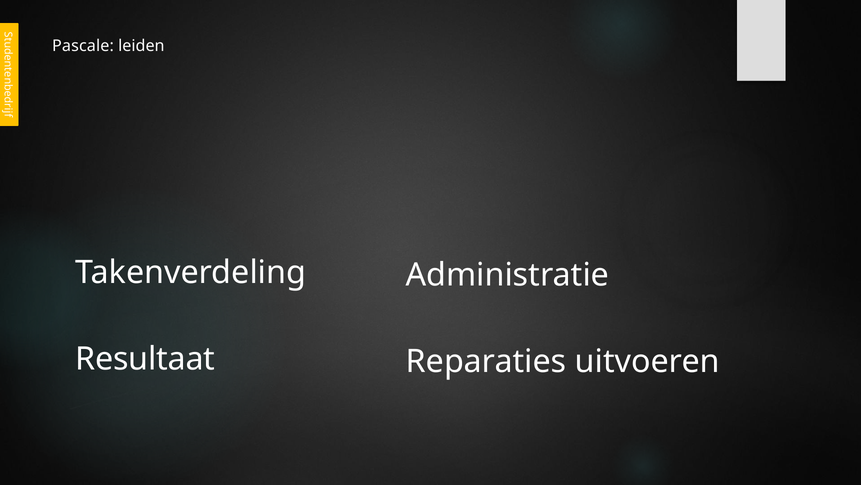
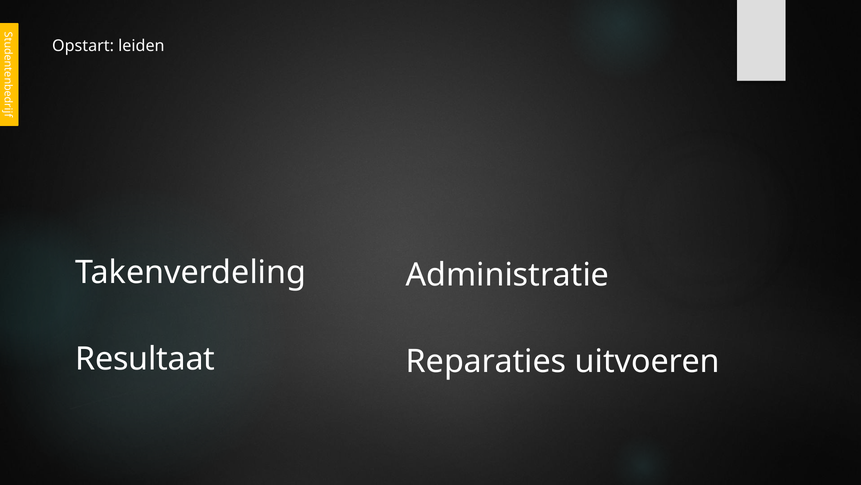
Pascale: Pascale -> Opstart (83, 46)
